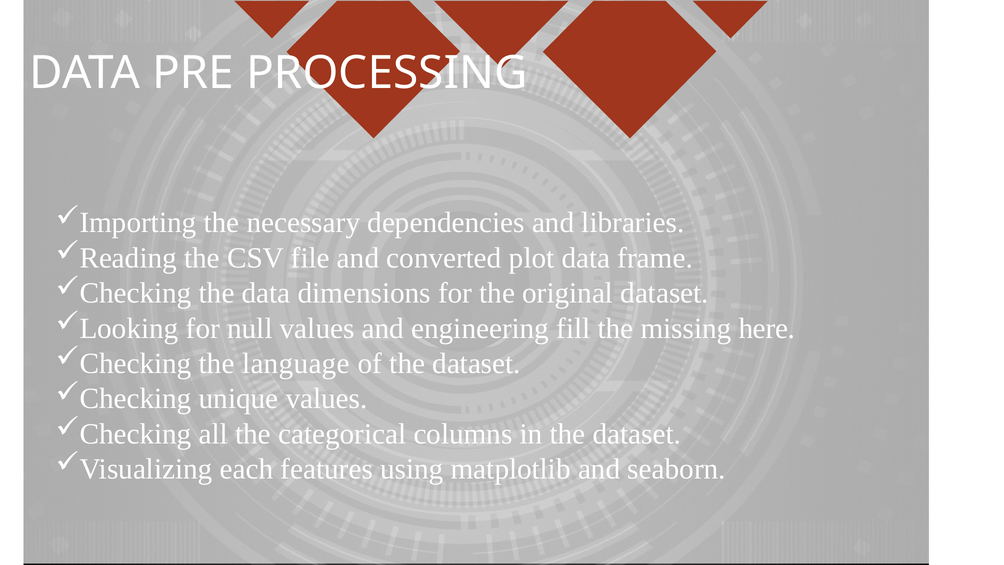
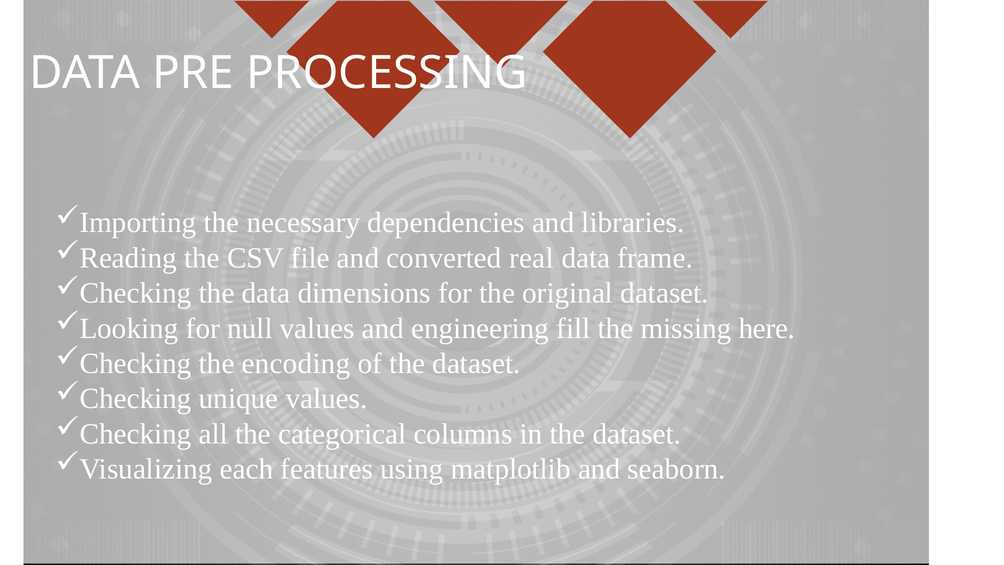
plot: plot -> real (531, 258)
language: language -> encoding (296, 363)
